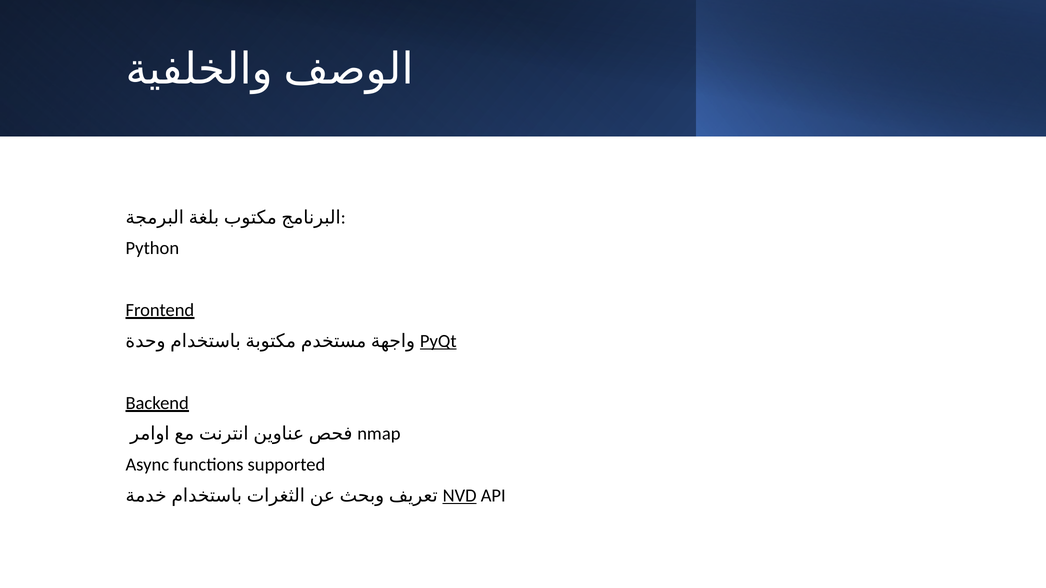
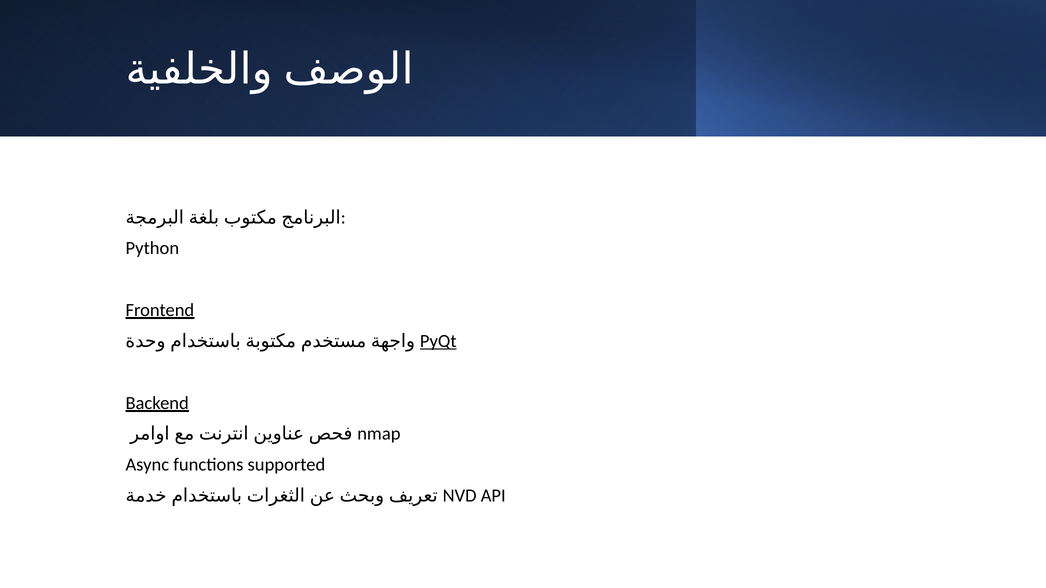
NVD underline: present -> none (460, 496)
